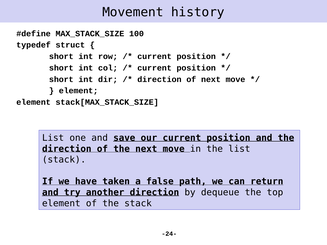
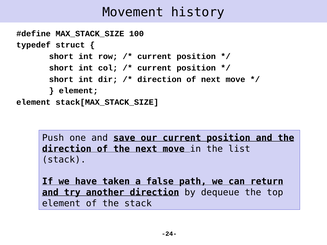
List: List -> Push (53, 138)
